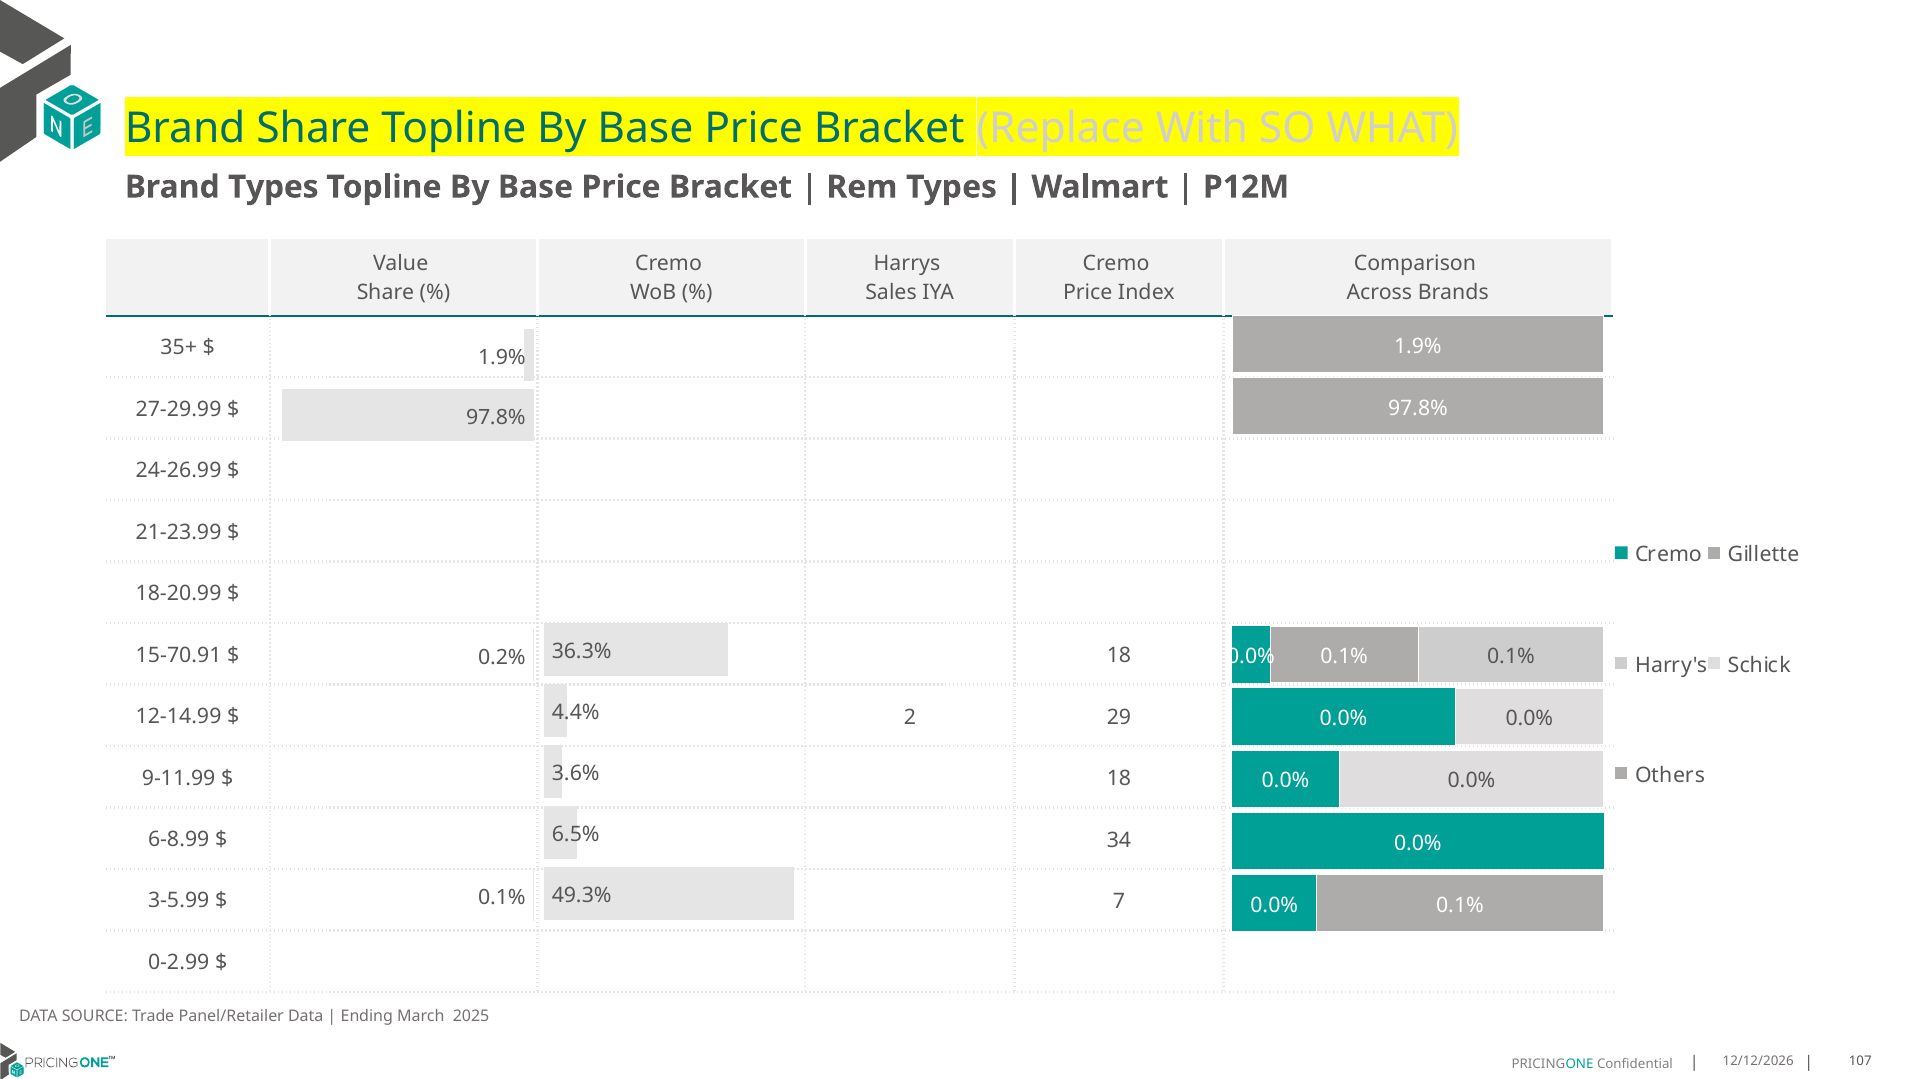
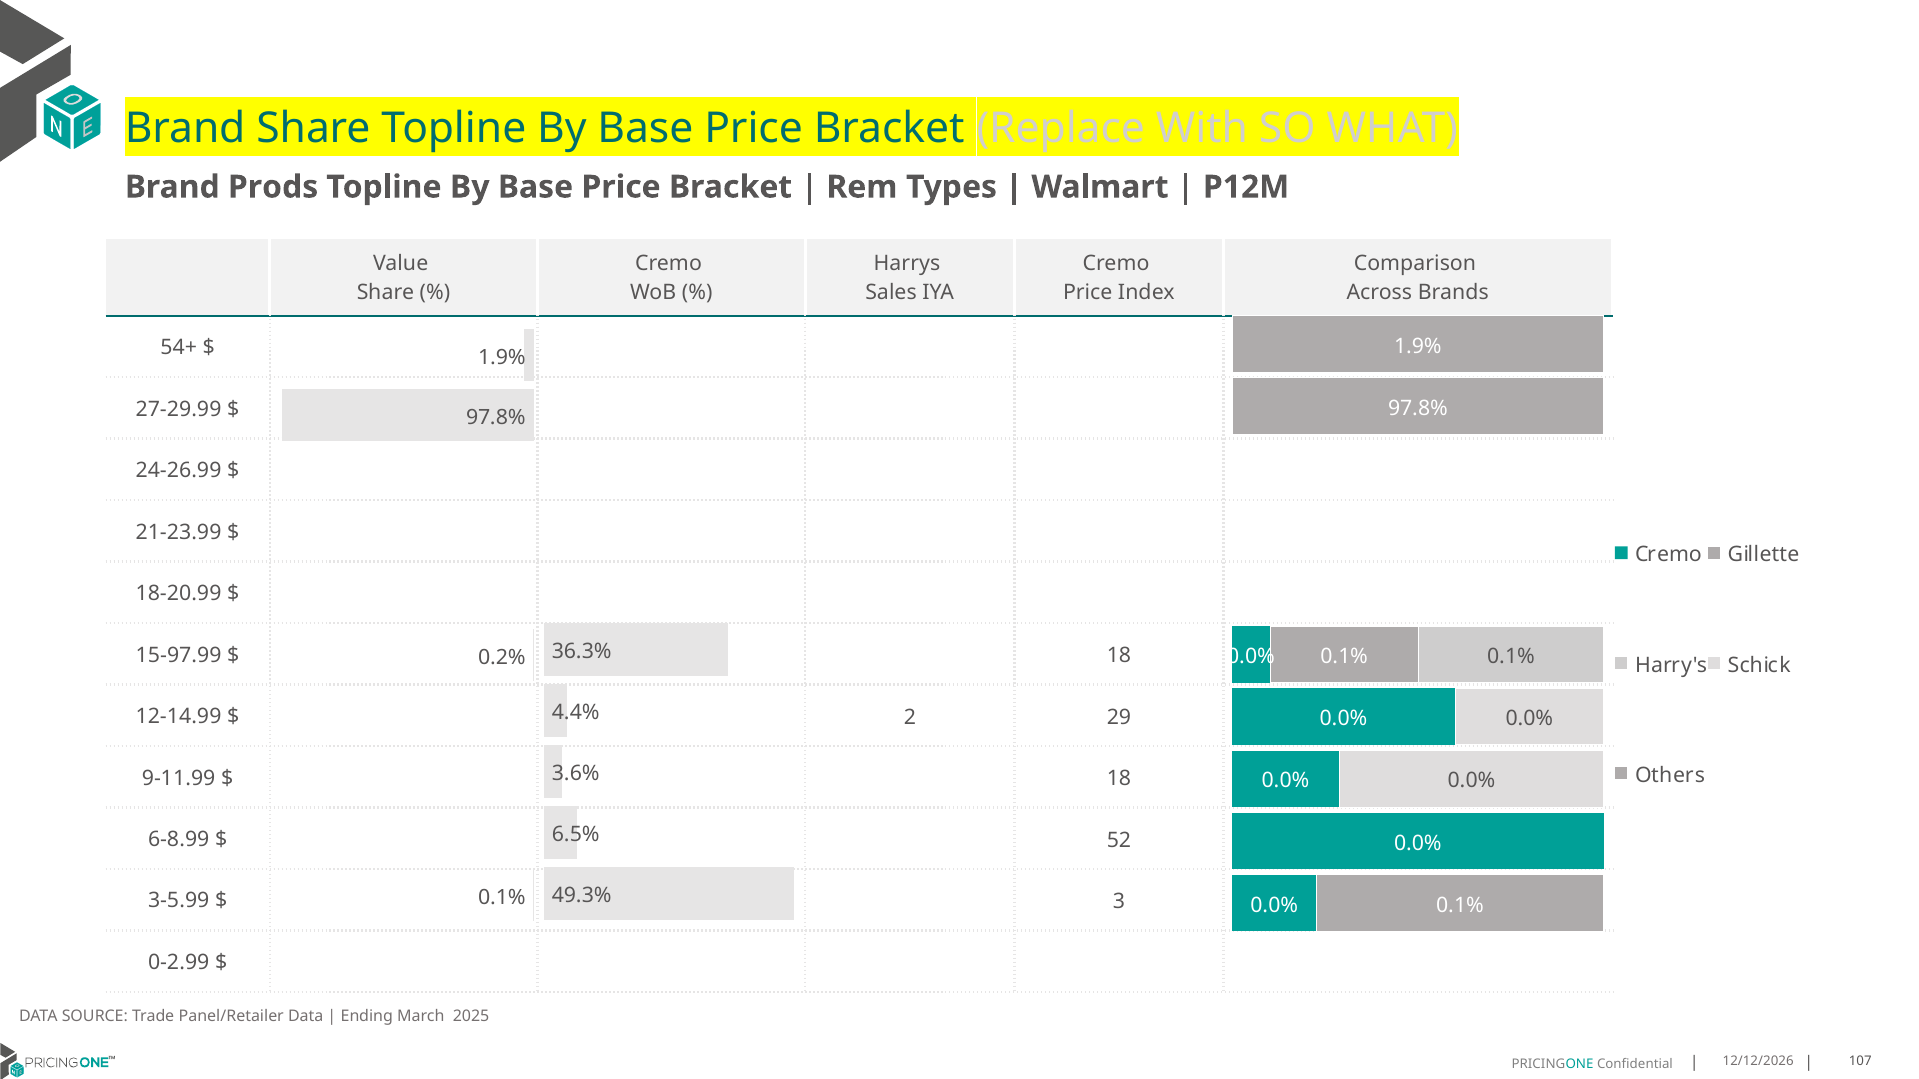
Brand Types: Types -> Prods (273, 187)
35+: 35+ -> 54+ (179, 348)
15-70.91: 15-70.91 -> 15-97.99 (179, 655)
34: 34 -> 52 (1119, 841)
7: 7 -> 3 (1119, 902)
